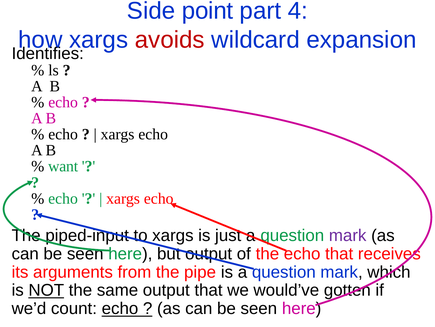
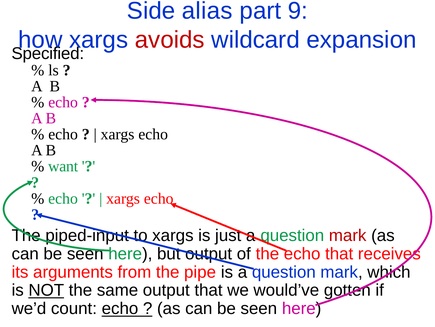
point: point -> alias (207, 11)
4: 4 -> 9 (298, 11)
Identifies: Identifies -> Specified (48, 53)
mark colour: purple -> red (348, 235)
